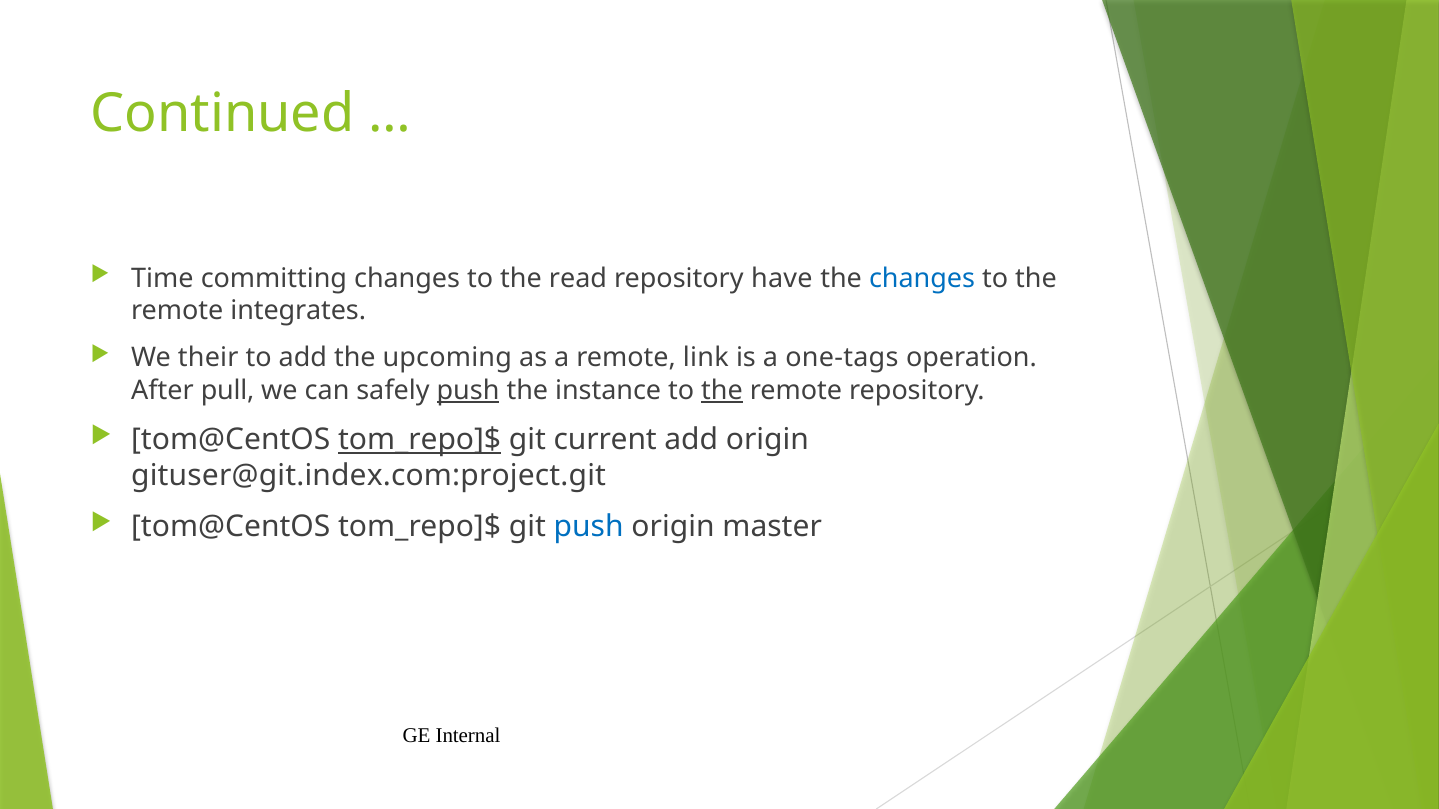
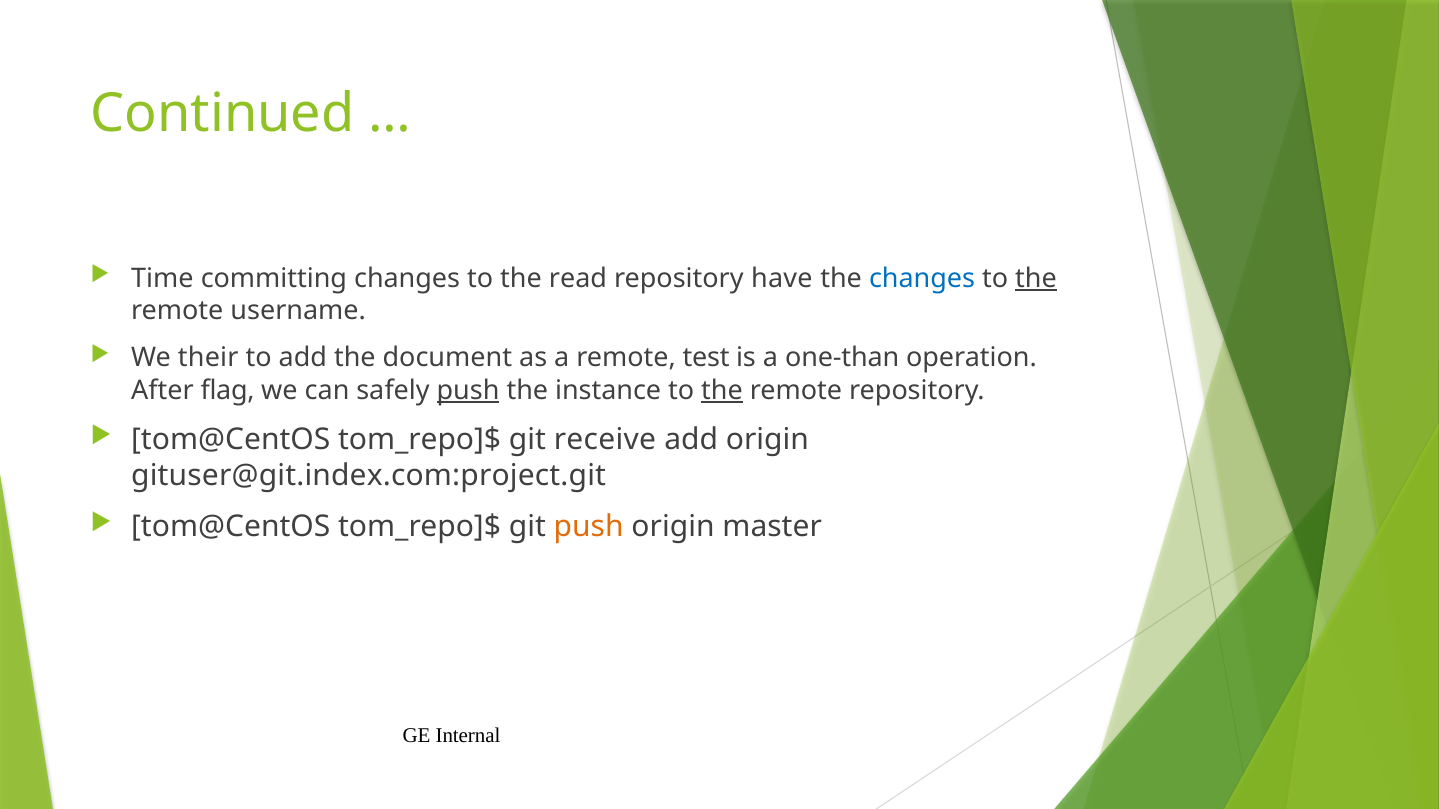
the underline: none -> present (1036, 278)
integrates: integrates -> username (298, 311)
upcoming: upcoming -> document (447, 358)
link: link -> test (706, 358)
one-tags: one-tags -> one-than (842, 358)
pull: pull -> flag (228, 391)
tom_repo]$ underline: present -> none (420, 440)
current: current -> receive (605, 440)
push colour: blue -> orange (589, 527)
